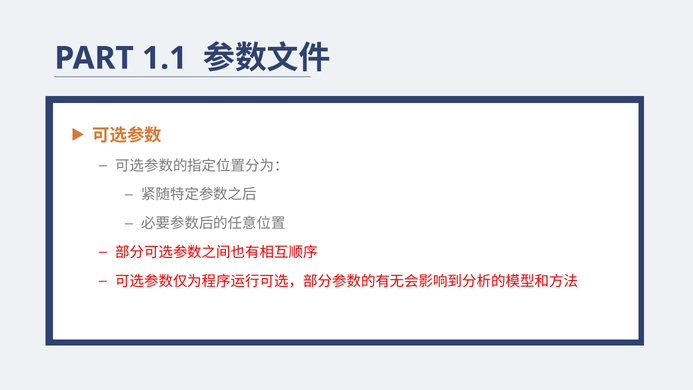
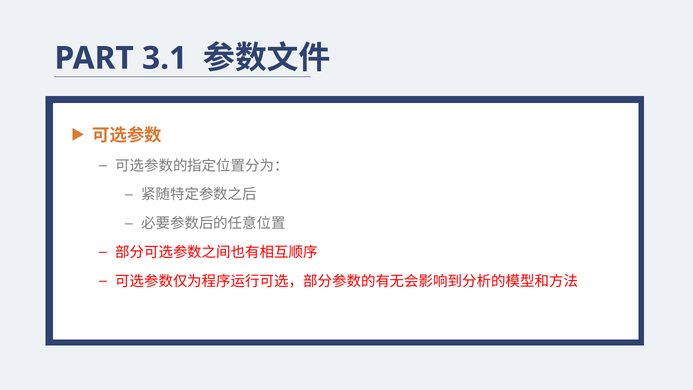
1.1: 1.1 -> 3.1 (165, 58)
